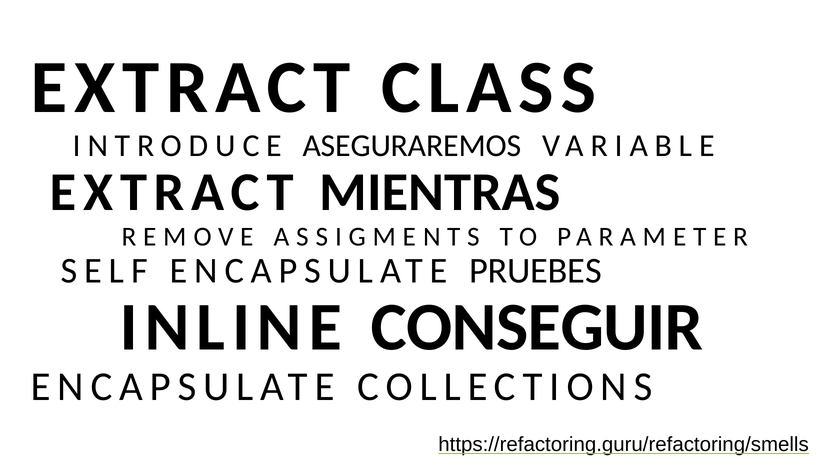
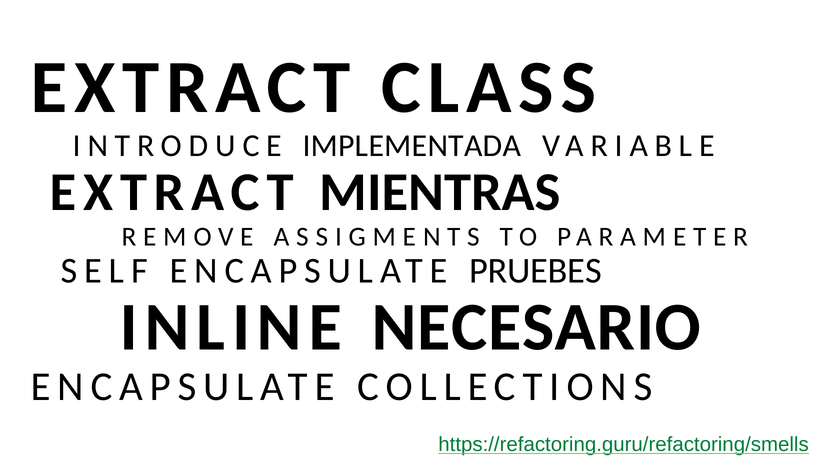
ASEGURAREMOS: ASEGURAREMOS -> IMPLEMENTADA (412, 146)
CONSEGUIR: CONSEGUIR -> NECESARIO (536, 327)
https://refactoring.guru/refactoring/smells colour: black -> green (624, 444)
